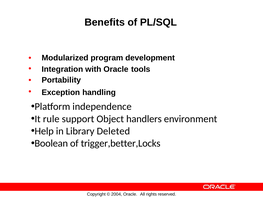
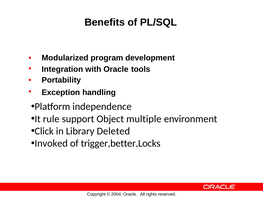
handlers: handlers -> multiple (144, 119)
Help: Help -> Click (44, 131)
Boolean: Boolean -> Invoked (51, 144)
